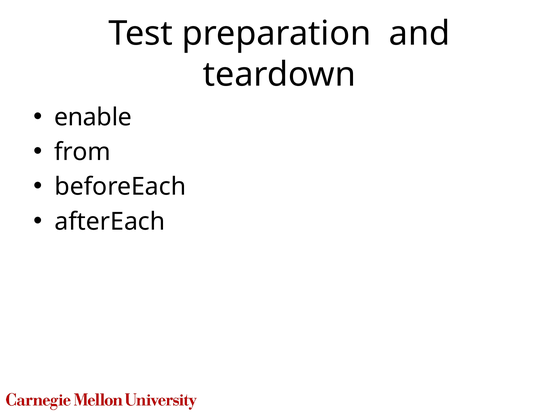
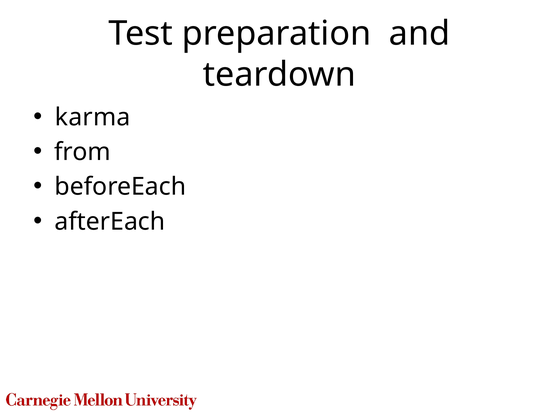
enable: enable -> karma (93, 117)
